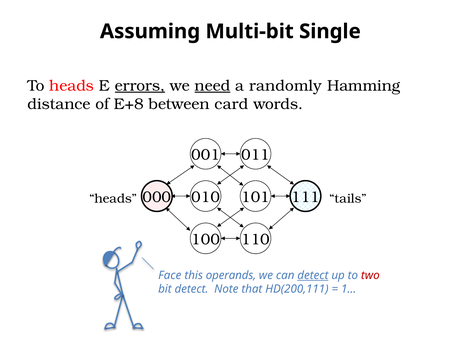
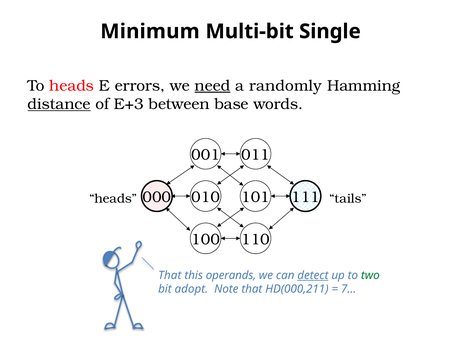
Assuming: Assuming -> Minimum (150, 31)
errors underline: present -> none (140, 86)
distance underline: none -> present (59, 104)
E+8: E+8 -> E+3 (129, 104)
card: card -> base (231, 104)
Face: Face -> That (170, 275)
two colour: red -> green (370, 275)
bit detect: detect -> adopt (191, 289)
HD(200,111: HD(200,111 -> HD(000,211 (297, 289)
1…: 1… -> 7… (349, 289)
